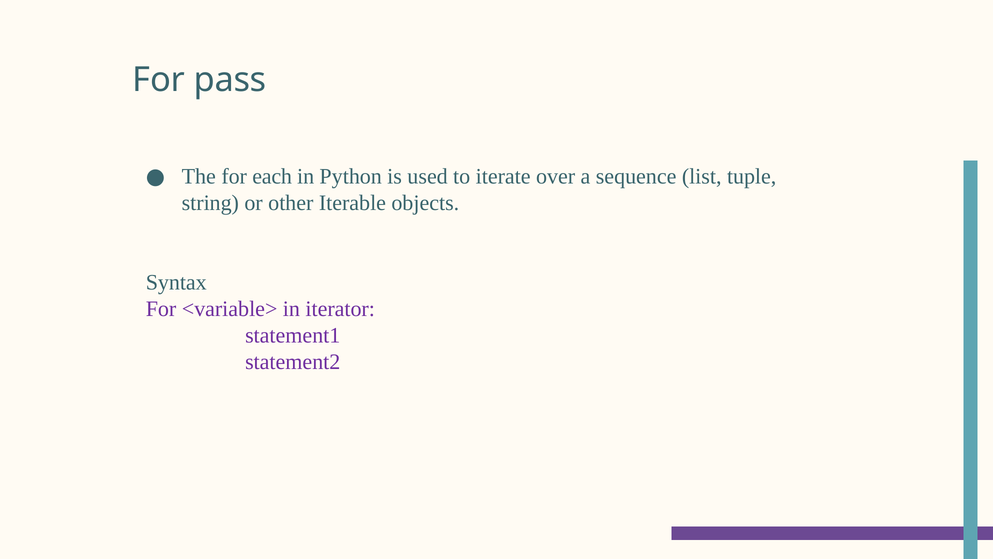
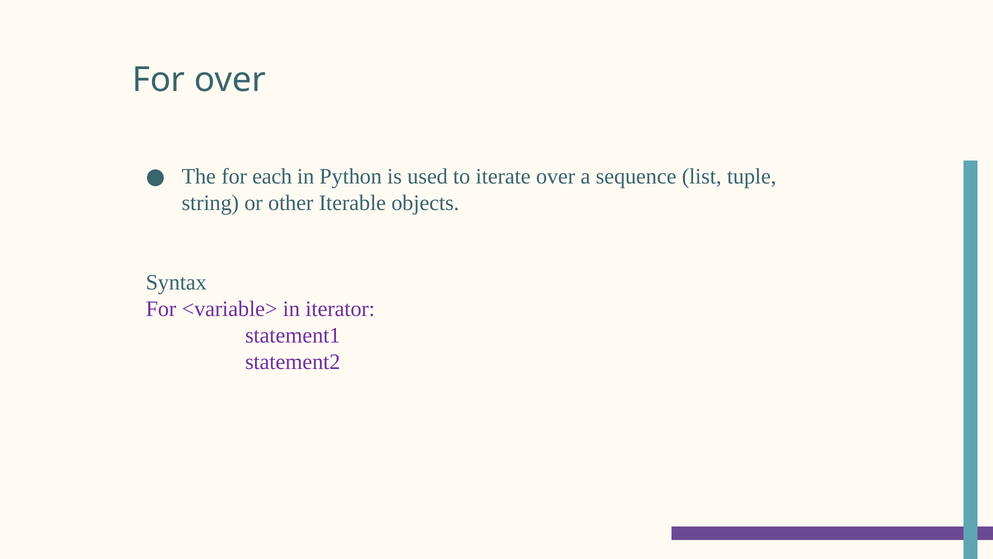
For pass: pass -> over (230, 80)
